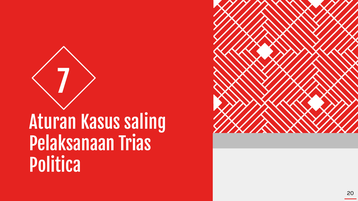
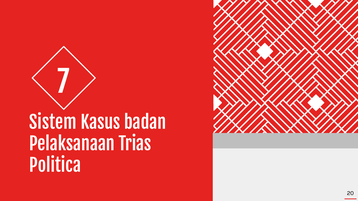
Aturan: Aturan -> Sistem (53, 123)
saling: saling -> badan (145, 123)
